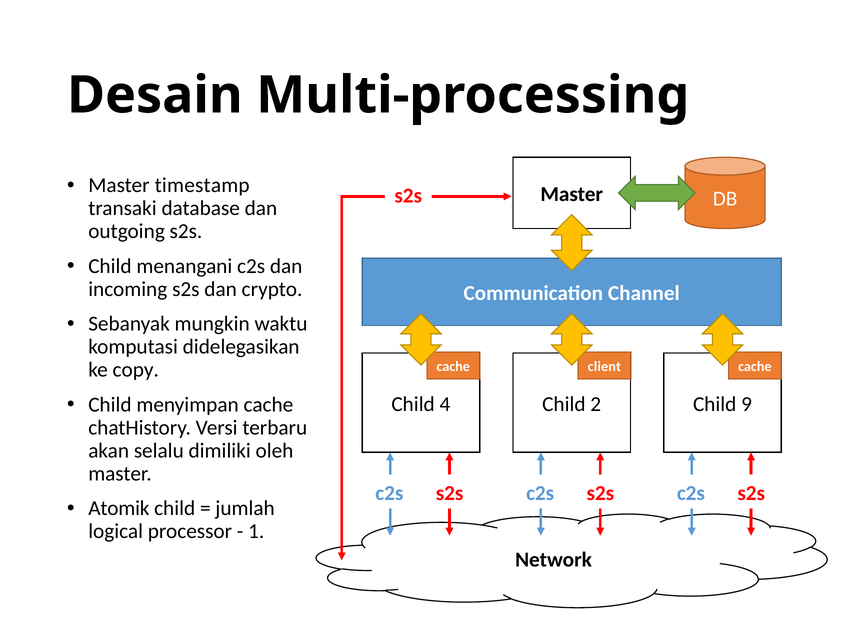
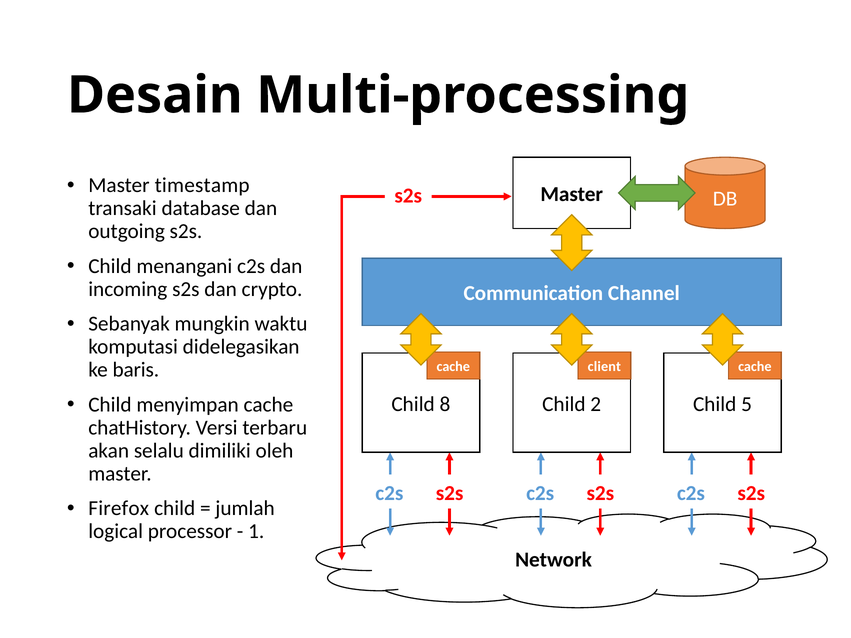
copy: copy -> baris (136, 370)
4: 4 -> 8 (445, 404)
9: 9 -> 5 (747, 404)
Atomik: Atomik -> Firefox (119, 509)
